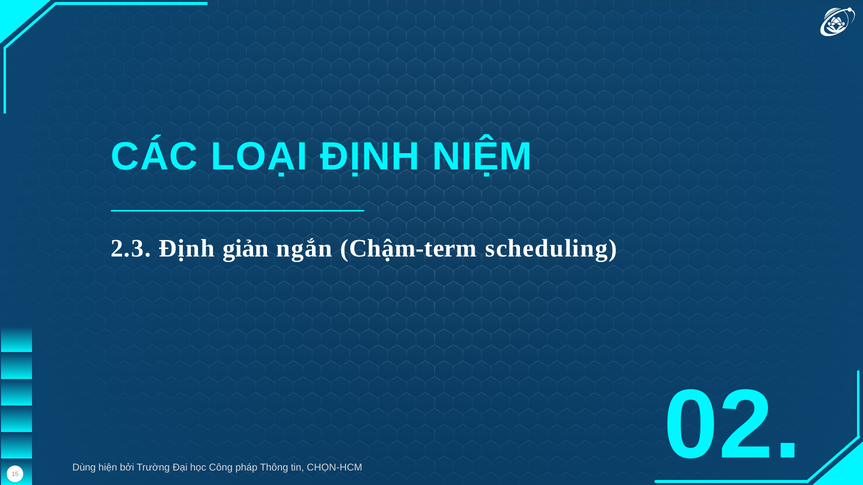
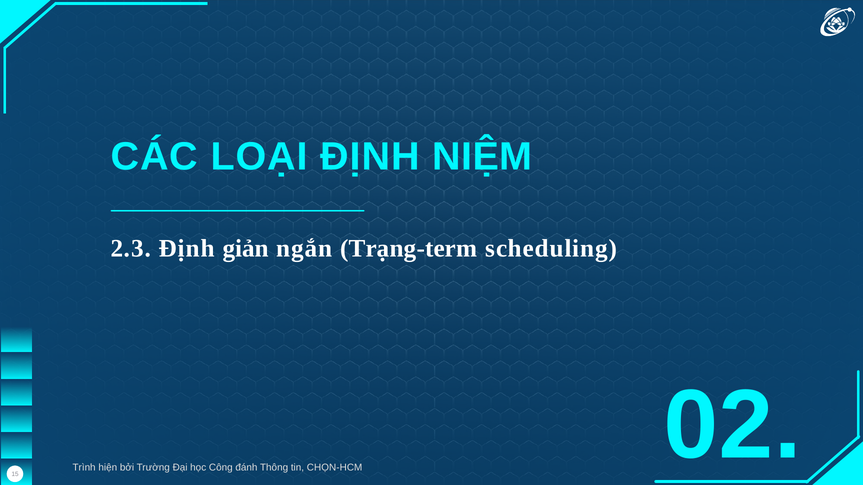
Chậm-term: Chậm-term -> Trạng-term (409, 249)
Dùng: Dùng -> Trình (84, 468)
pháp: pháp -> đánh (246, 468)
